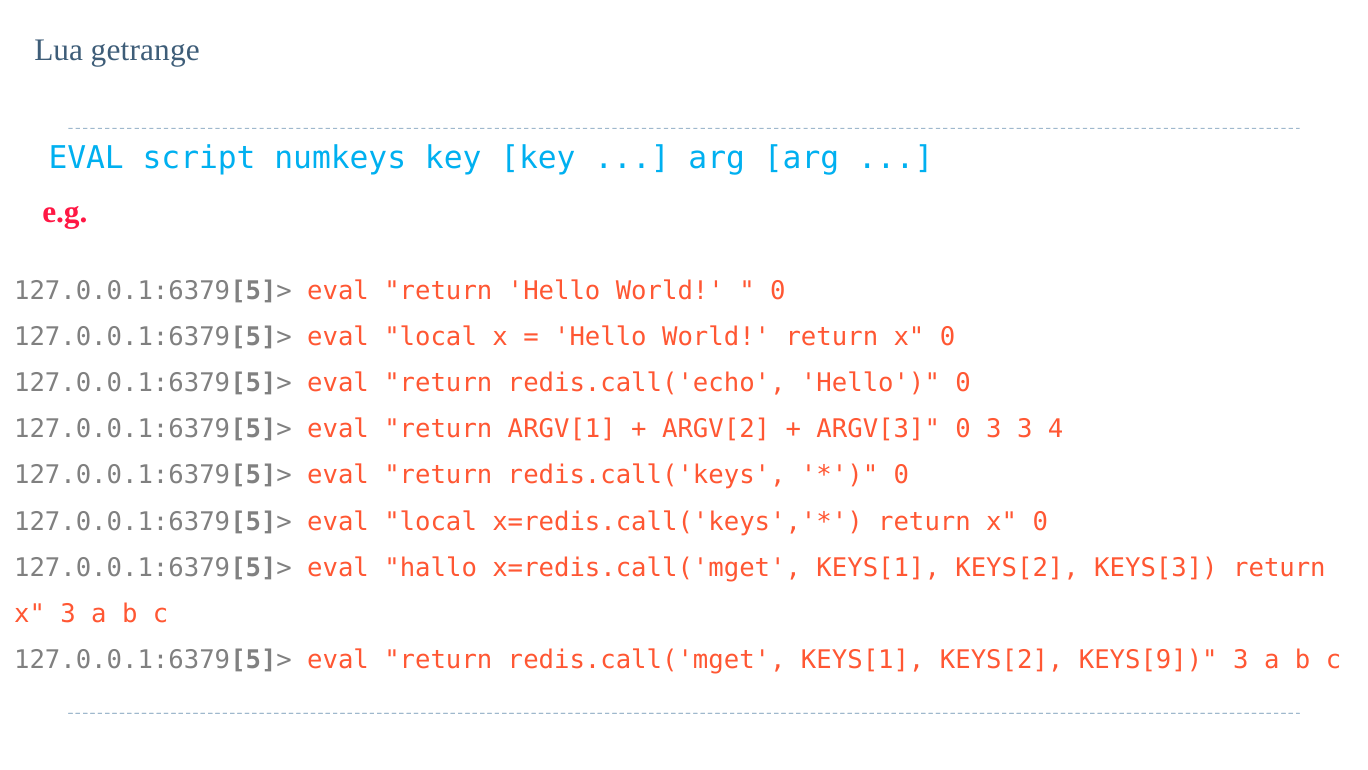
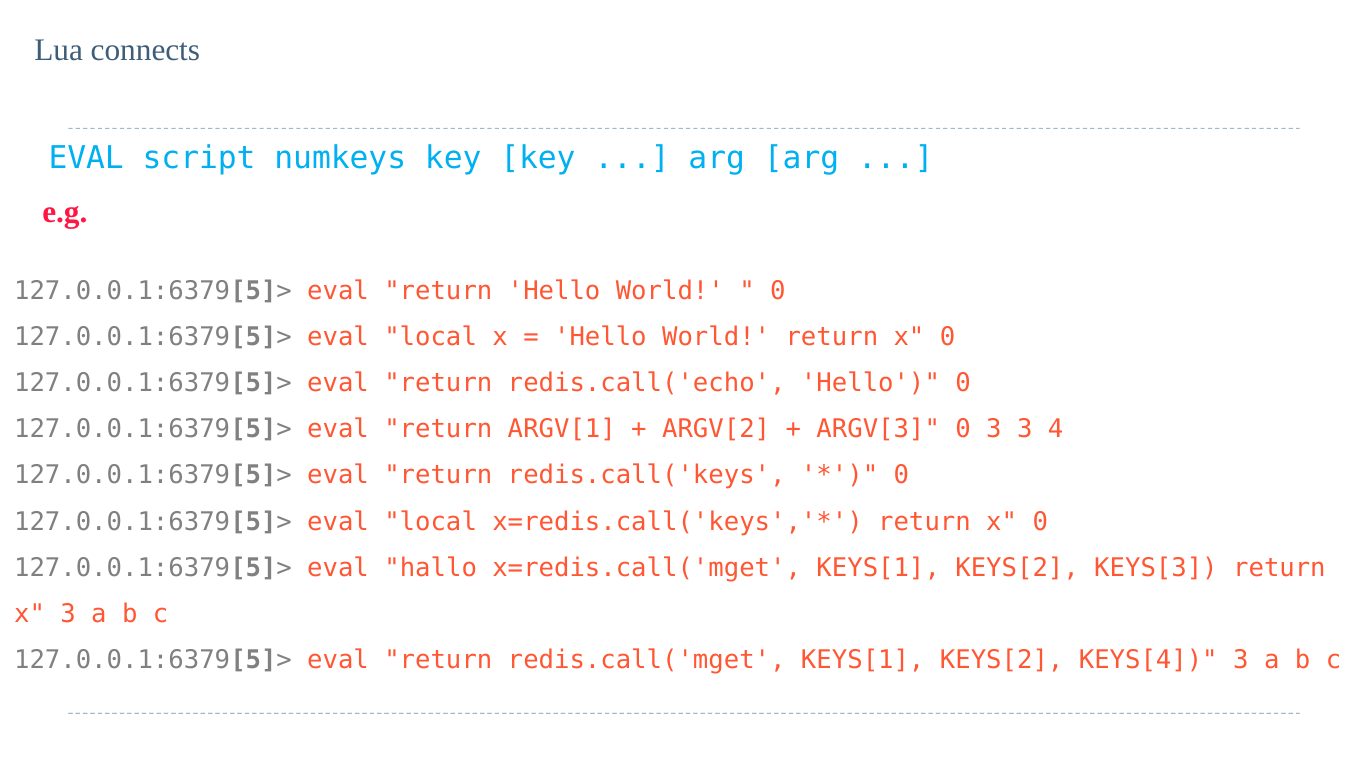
getrange: getrange -> connects (145, 50)
KEYS[9: KEYS[9 -> KEYS[4 (1148, 660)
